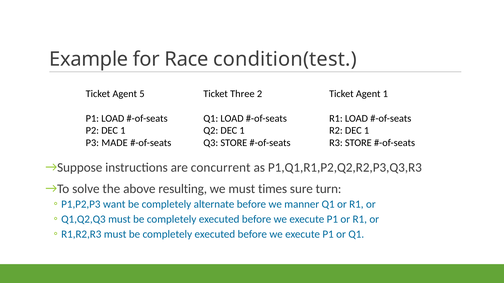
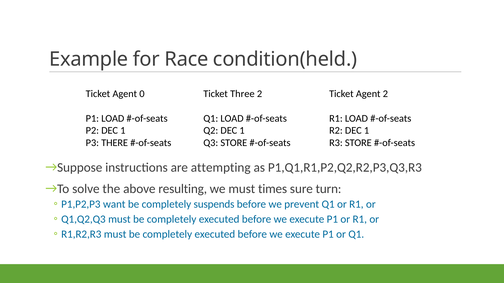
condition(test: condition(test -> condition(held (285, 59)
5: 5 -> 0 (142, 94)
Agent 1: 1 -> 2 (385, 94)
MADE: MADE -> THERE (115, 143)
concurrent: concurrent -> attempting (221, 168)
alternate: alternate -> suspends (214, 204)
manner: manner -> prevent (302, 204)
